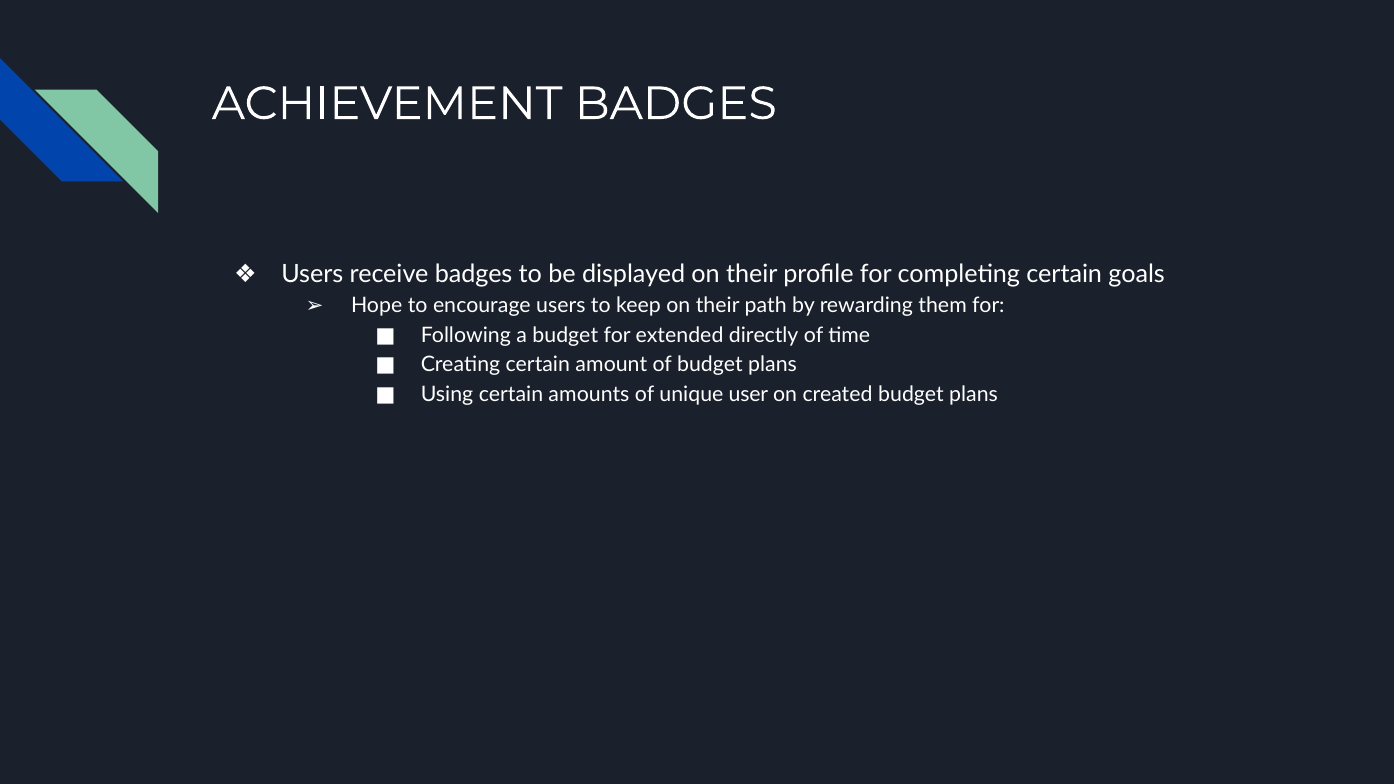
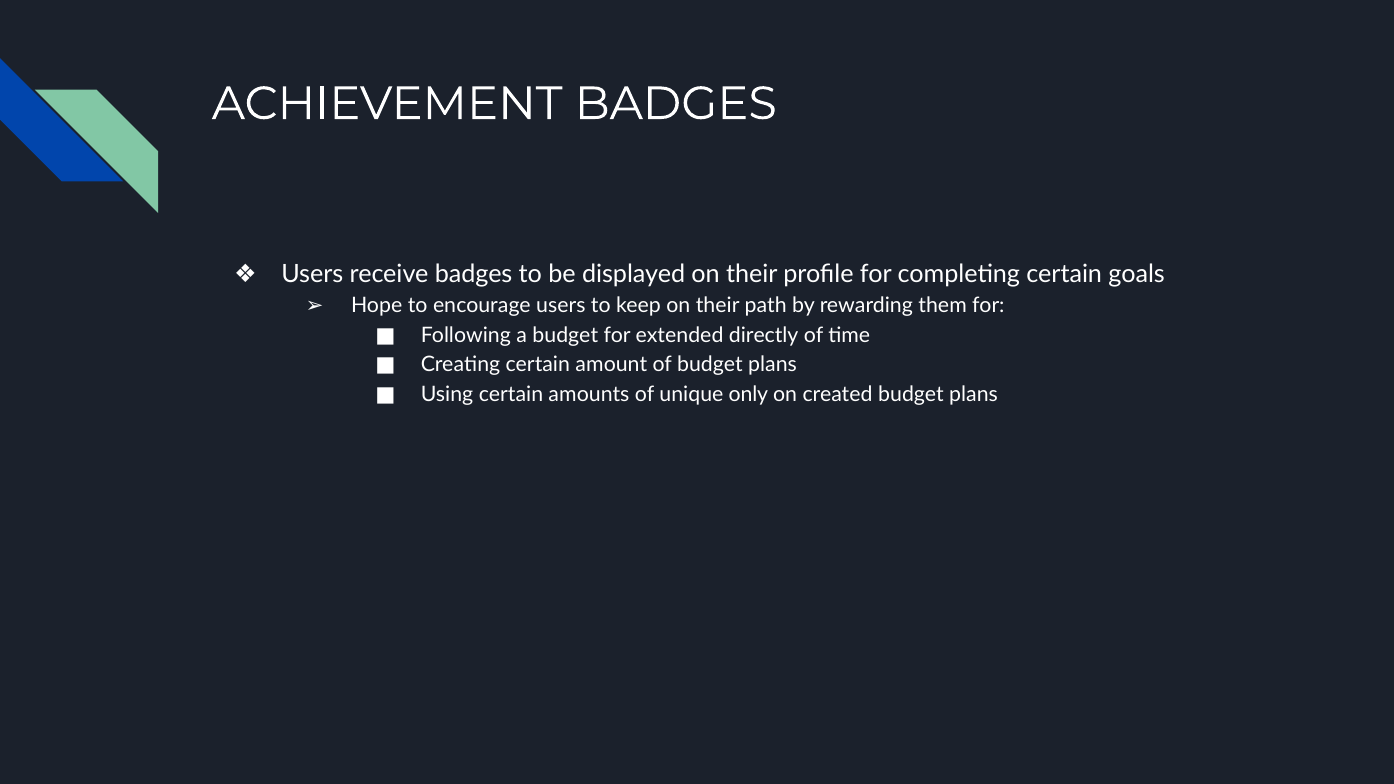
user: user -> only (748, 394)
